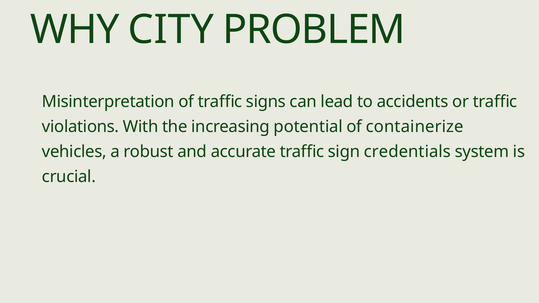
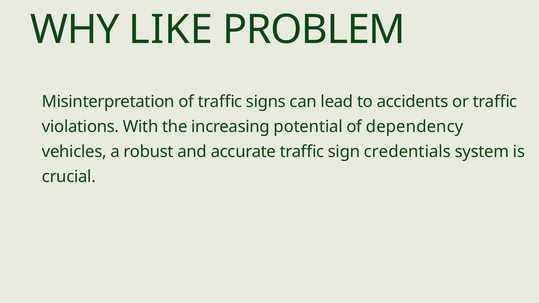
CITY: CITY -> LIKE (171, 30)
containerize: containerize -> dependency (415, 127)
